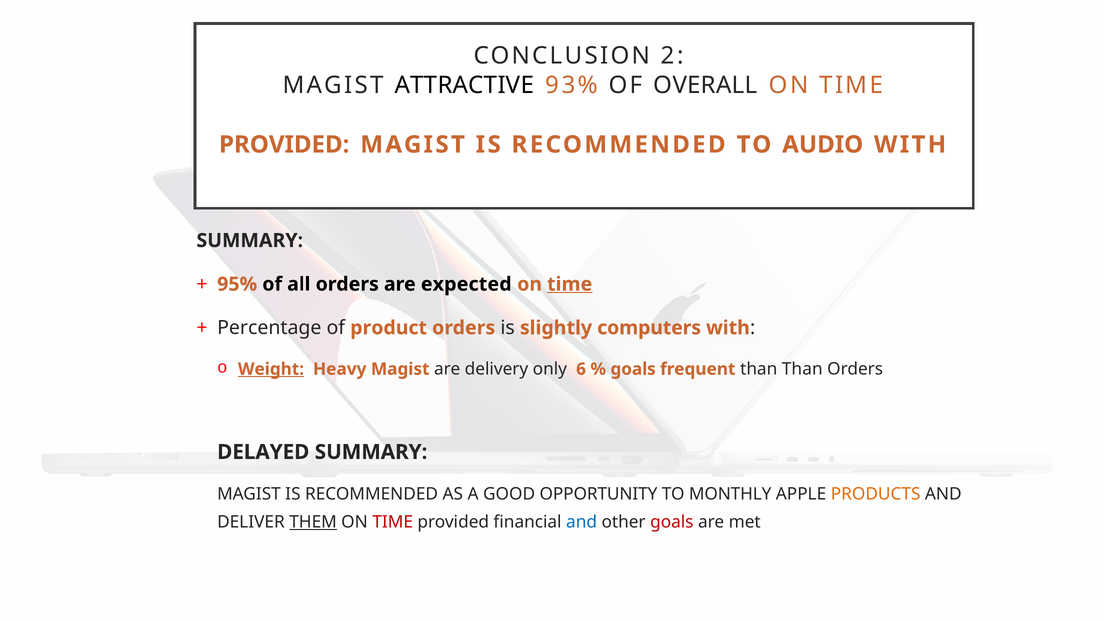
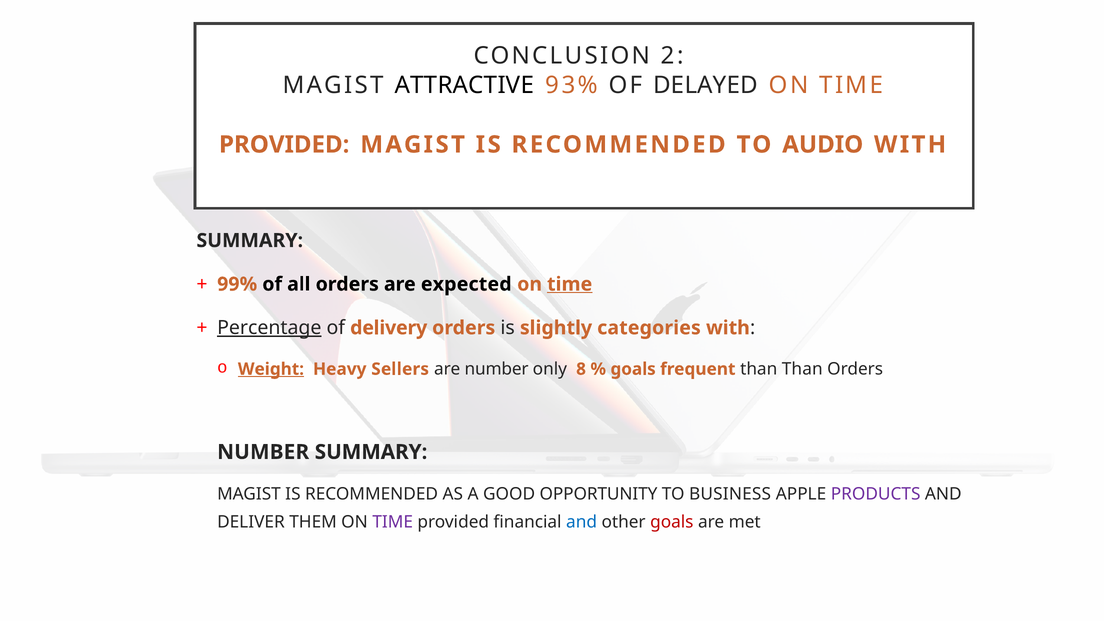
OVERALL: OVERALL -> DELAYED (705, 85)
95%: 95% -> 99% (237, 284)
Percentage underline: none -> present (269, 328)
product: product -> delivery (389, 328)
computers: computers -> categories (649, 328)
Heavy Magist: Magist -> Sellers (400, 369)
are delivery: delivery -> number (497, 369)
6: 6 -> 8 (581, 369)
DELAYED: DELAYED -> NUMBER (263, 452)
MONTHLY: MONTHLY -> BUSINESS (730, 494)
PRODUCTS colour: orange -> purple (876, 494)
THEM underline: present -> none (313, 522)
TIME colour: red -> purple (393, 522)
